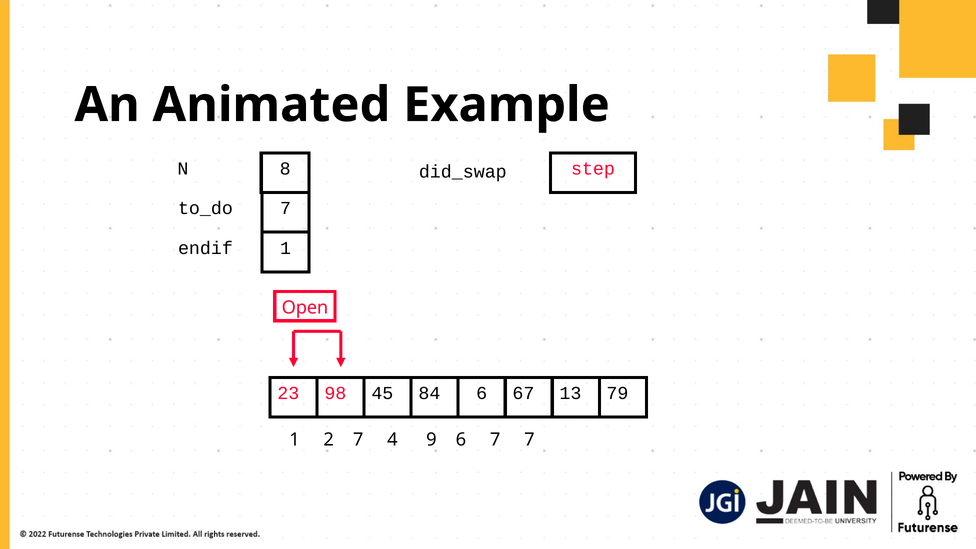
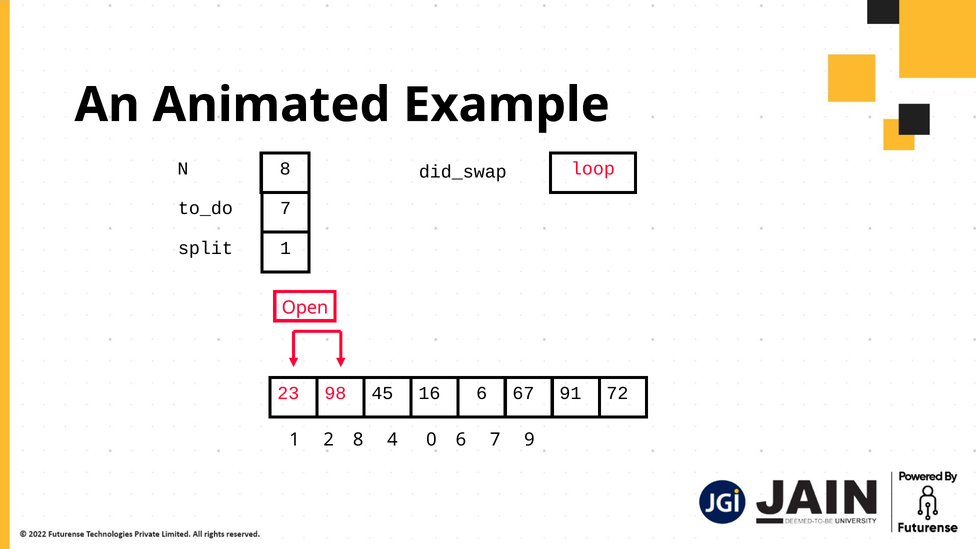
step: step -> loop (593, 169)
endif: endif -> split (205, 248)
84: 84 -> 16 (429, 393)
13: 13 -> 91 (570, 393)
79: 79 -> 72 (617, 393)
2 7: 7 -> 8 (358, 440)
9: 9 -> 0 (431, 440)
7 7: 7 -> 9 (529, 440)
